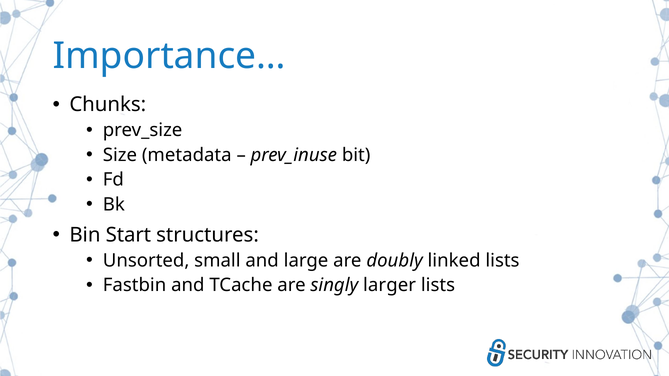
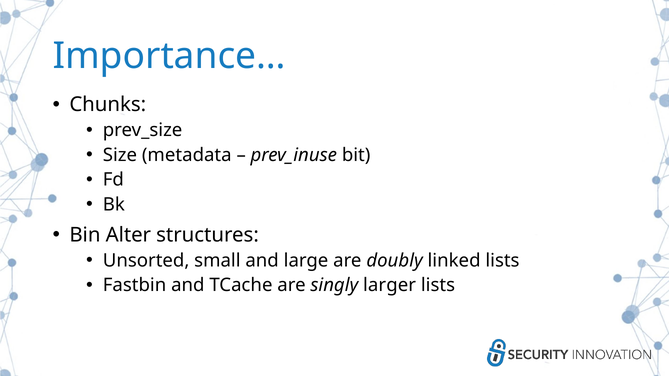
Start: Start -> Alter (128, 235)
